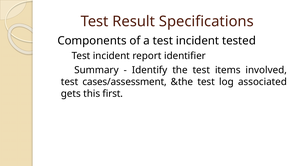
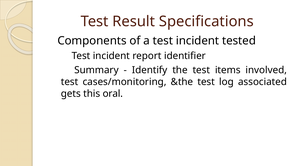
cases/assessment: cases/assessment -> cases/monitoring (125, 82)
first: first -> oral (113, 94)
